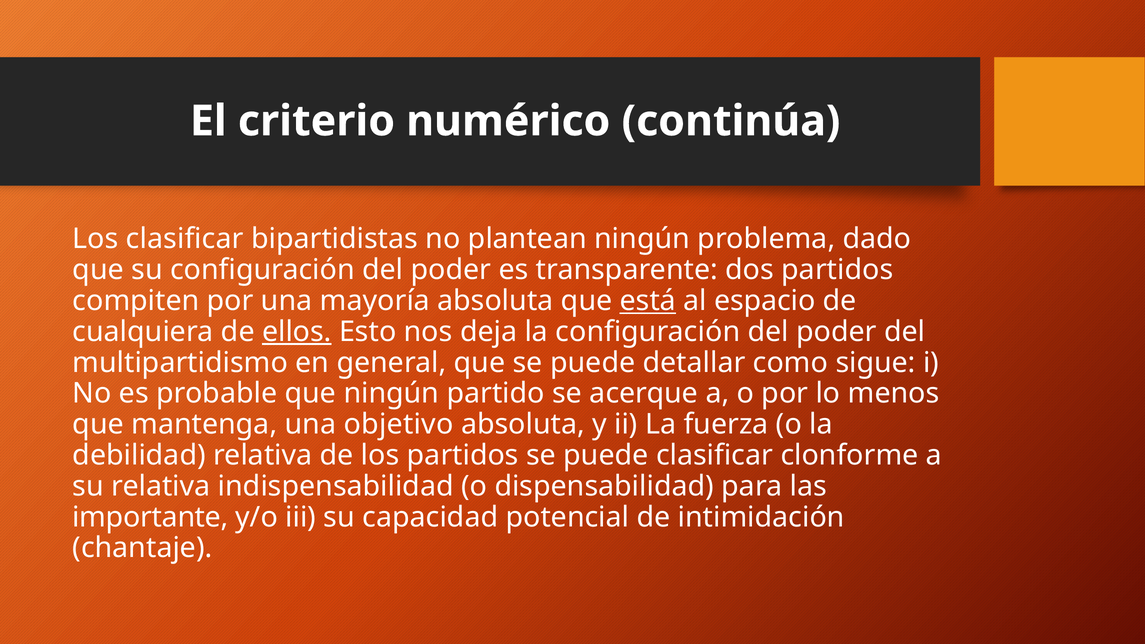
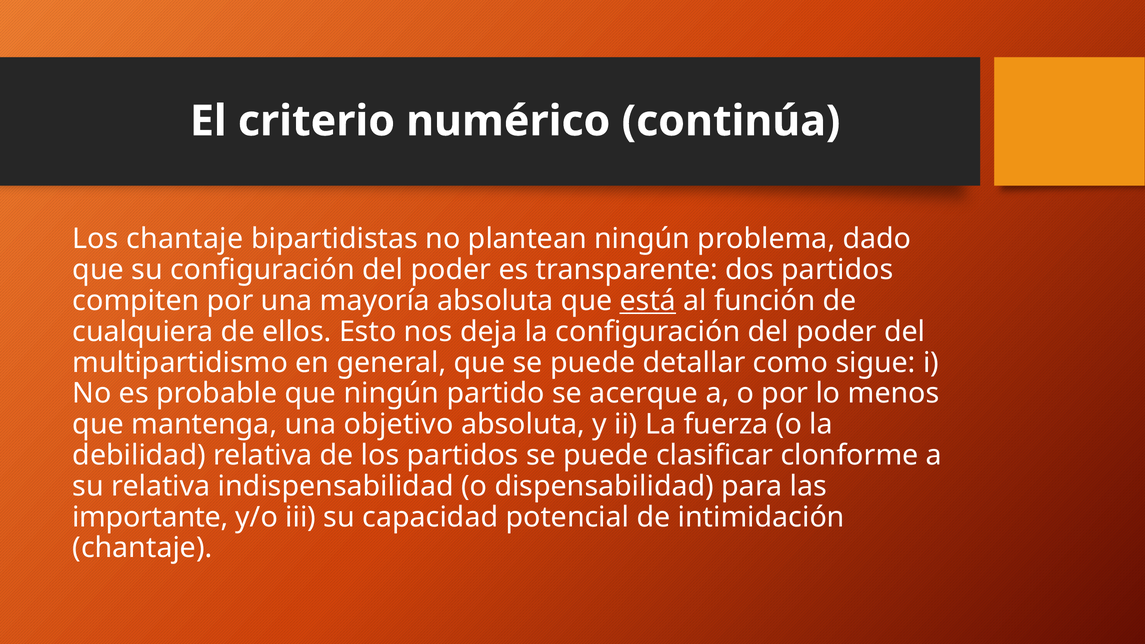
Los clasificar: clasificar -> chantaje (185, 239)
espacio: espacio -> función (765, 301)
ellos underline: present -> none (297, 332)
